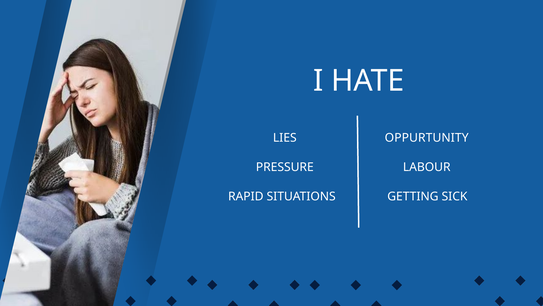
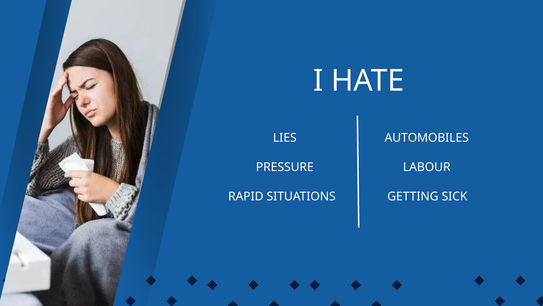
OPPURTUNITY: OPPURTUNITY -> AUTOMOBILES (427, 138)
